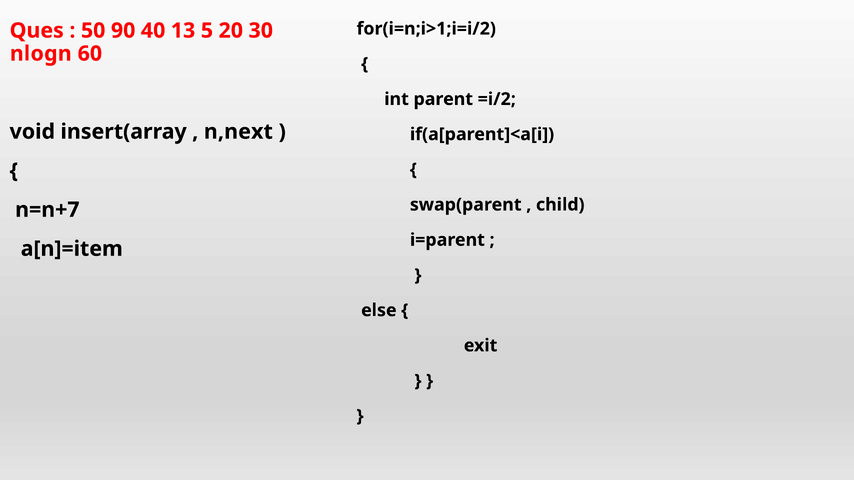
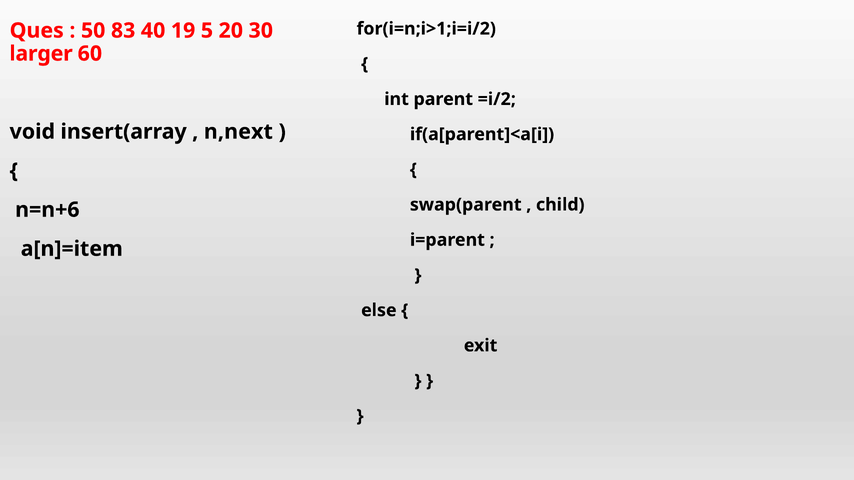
90: 90 -> 83 (123, 31)
13: 13 -> 19 (183, 31)
nlogn: nlogn -> larger (41, 54)
n=n+7: n=n+7 -> n=n+6 (47, 210)
